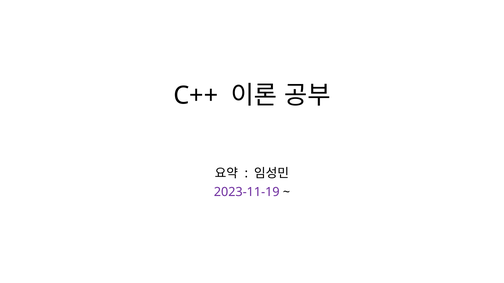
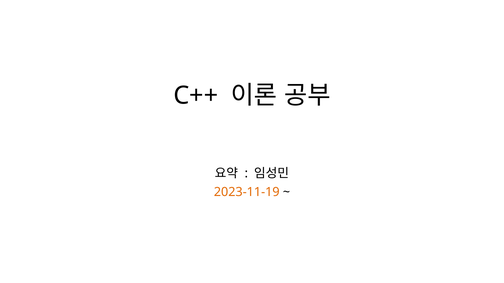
2023-11-19 colour: purple -> orange (247, 192)
